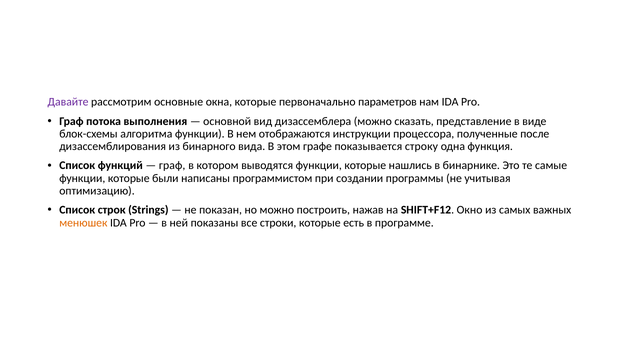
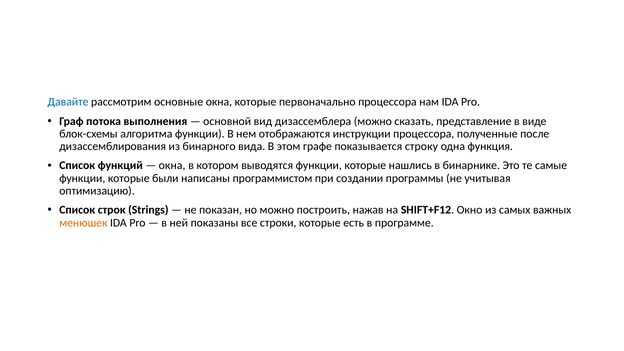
Давайте colour: purple -> blue (68, 102)
первоначально параметров: параметров -> процессора (387, 102)
граф: граф -> окна (172, 166)
